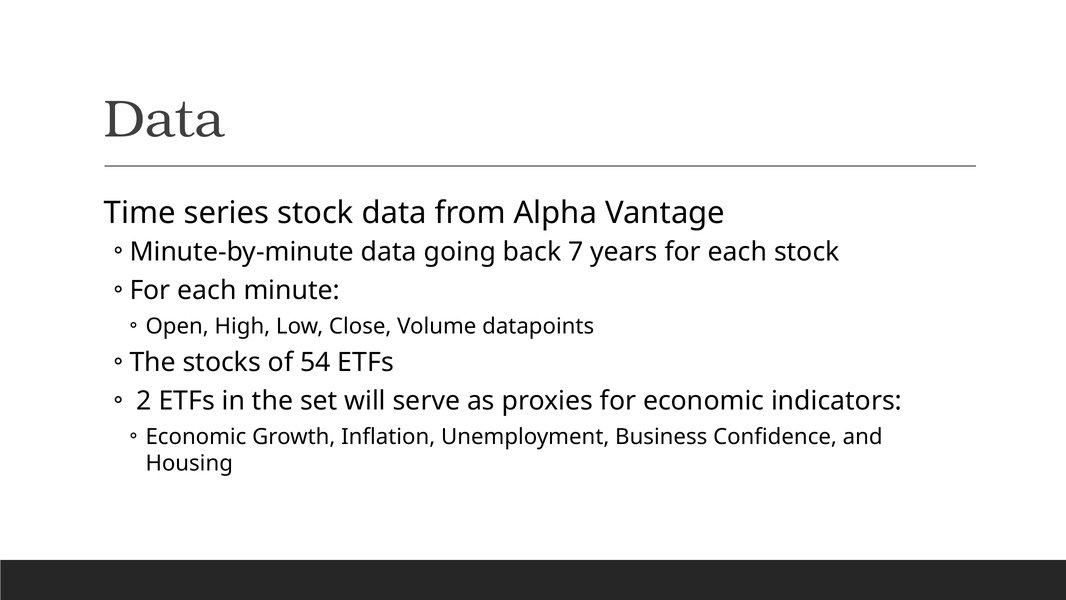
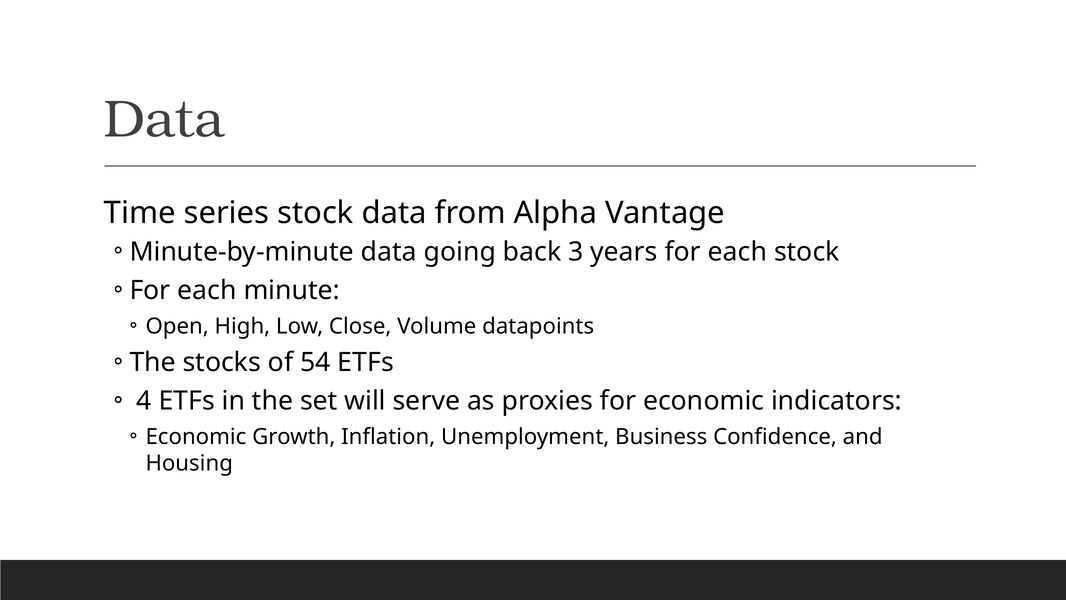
7: 7 -> 3 (576, 252)
2: 2 -> 4 (144, 401)
